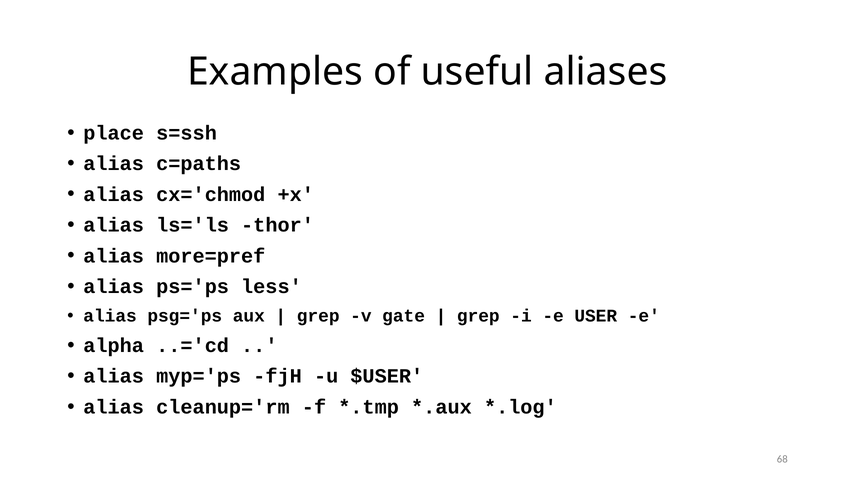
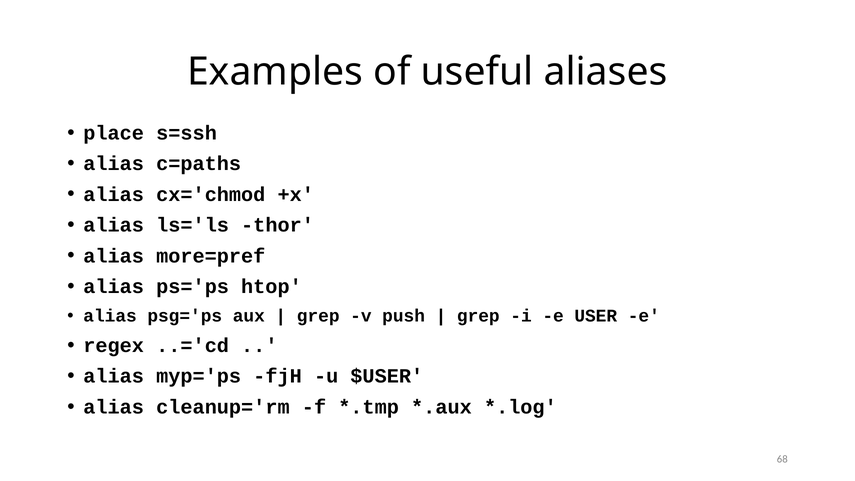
less: less -> htop (271, 287)
gate: gate -> push (404, 316)
alpha: alpha -> regex (114, 345)
